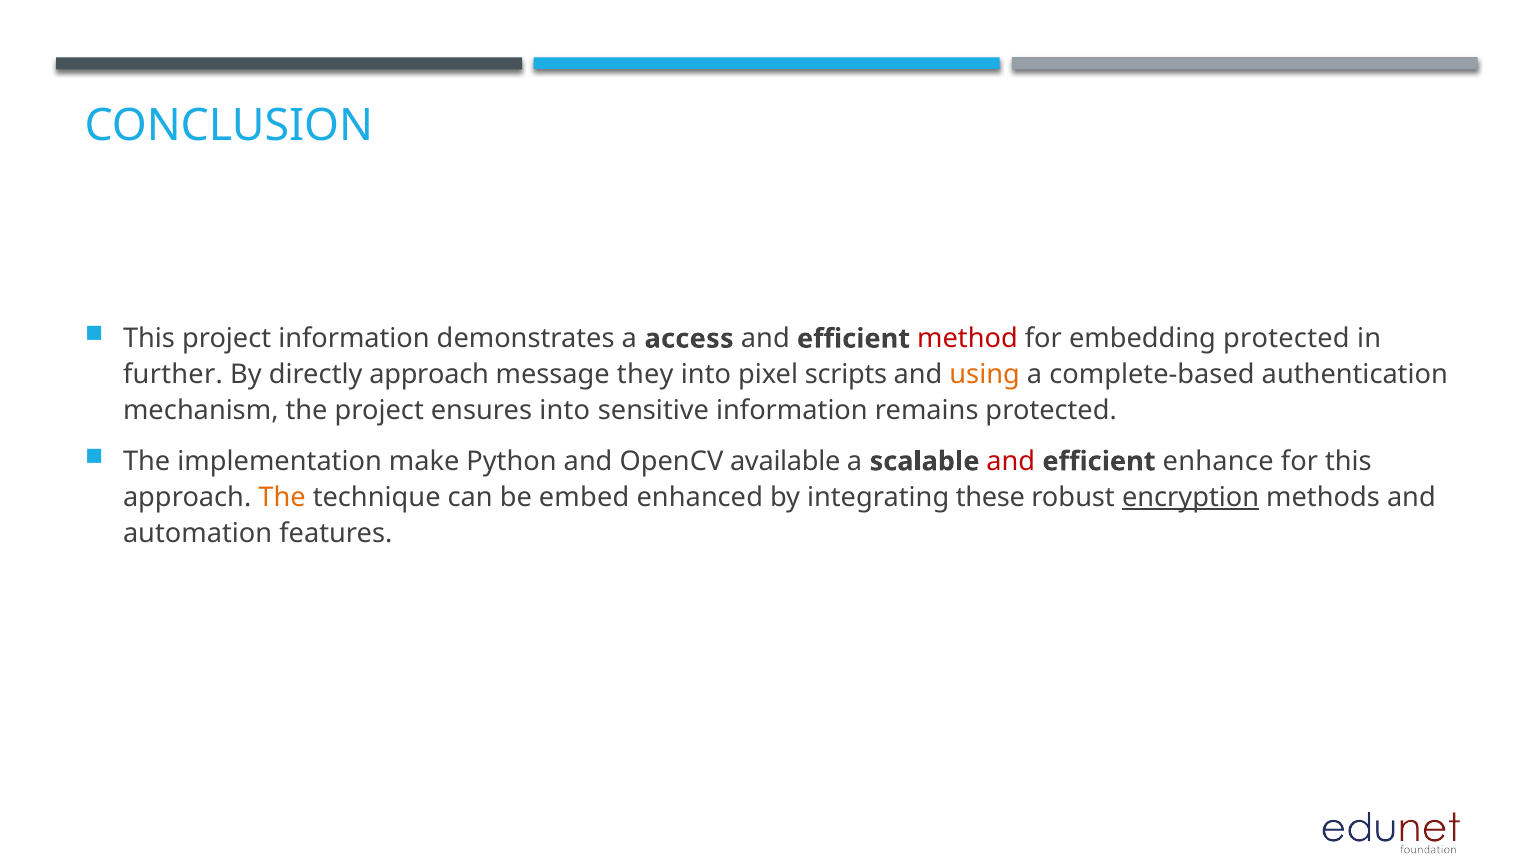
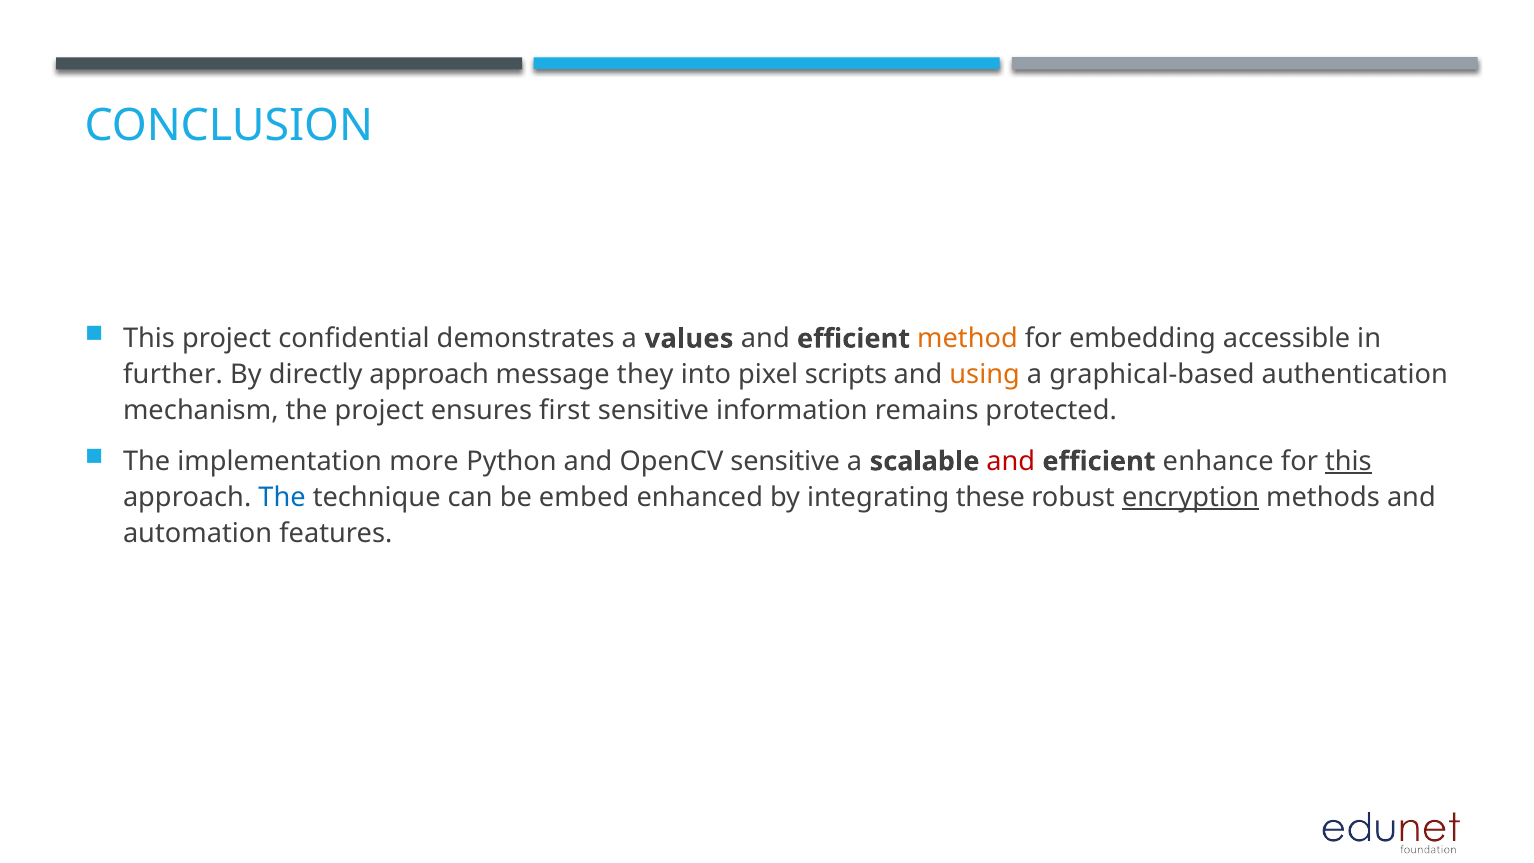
project information: information -> confidential (354, 339)
access: access -> values (689, 339)
method colour: red -> orange (967, 339)
embedding protected: protected -> accessible (1287, 339)
complete-based: complete-based -> graphical-based (1152, 375)
ensures into: into -> first (565, 410)
make: make -> more (424, 461)
OpenCV available: available -> sensitive (785, 461)
this underline: none -> present (1348, 461)
The colour: orange -> blue (282, 497)
